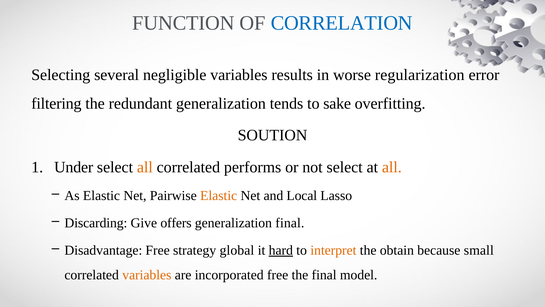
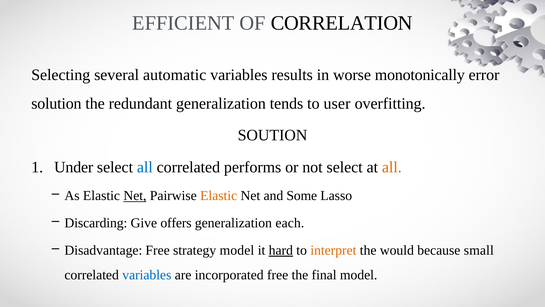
FUNCTION: FUNCTION -> EFFICIENT (183, 23)
CORRELATION colour: blue -> black (342, 23)
negligible: negligible -> automatic (175, 75)
regularization: regularization -> monotonically (420, 75)
filtering: filtering -> solution (56, 103)
sake: sake -> user (337, 103)
all colour: orange -> blue (145, 167)
Net underline: none -> present (135, 195)
Local: Local -> Some (302, 195)
generalization final: final -> each (290, 223)
strategy global: global -> model (237, 250)
obtain: obtain -> would (397, 250)
variables colour: orange -> blue (147, 274)
